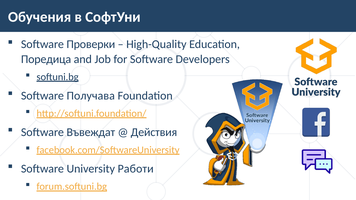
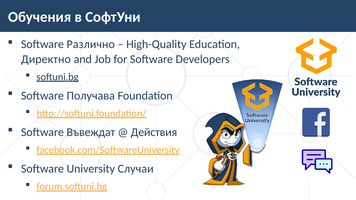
Проверки: Проверки -> Различно (91, 44)
Поредица: Поредица -> Директно (46, 59)
Работи: Работи -> Случаи (136, 169)
